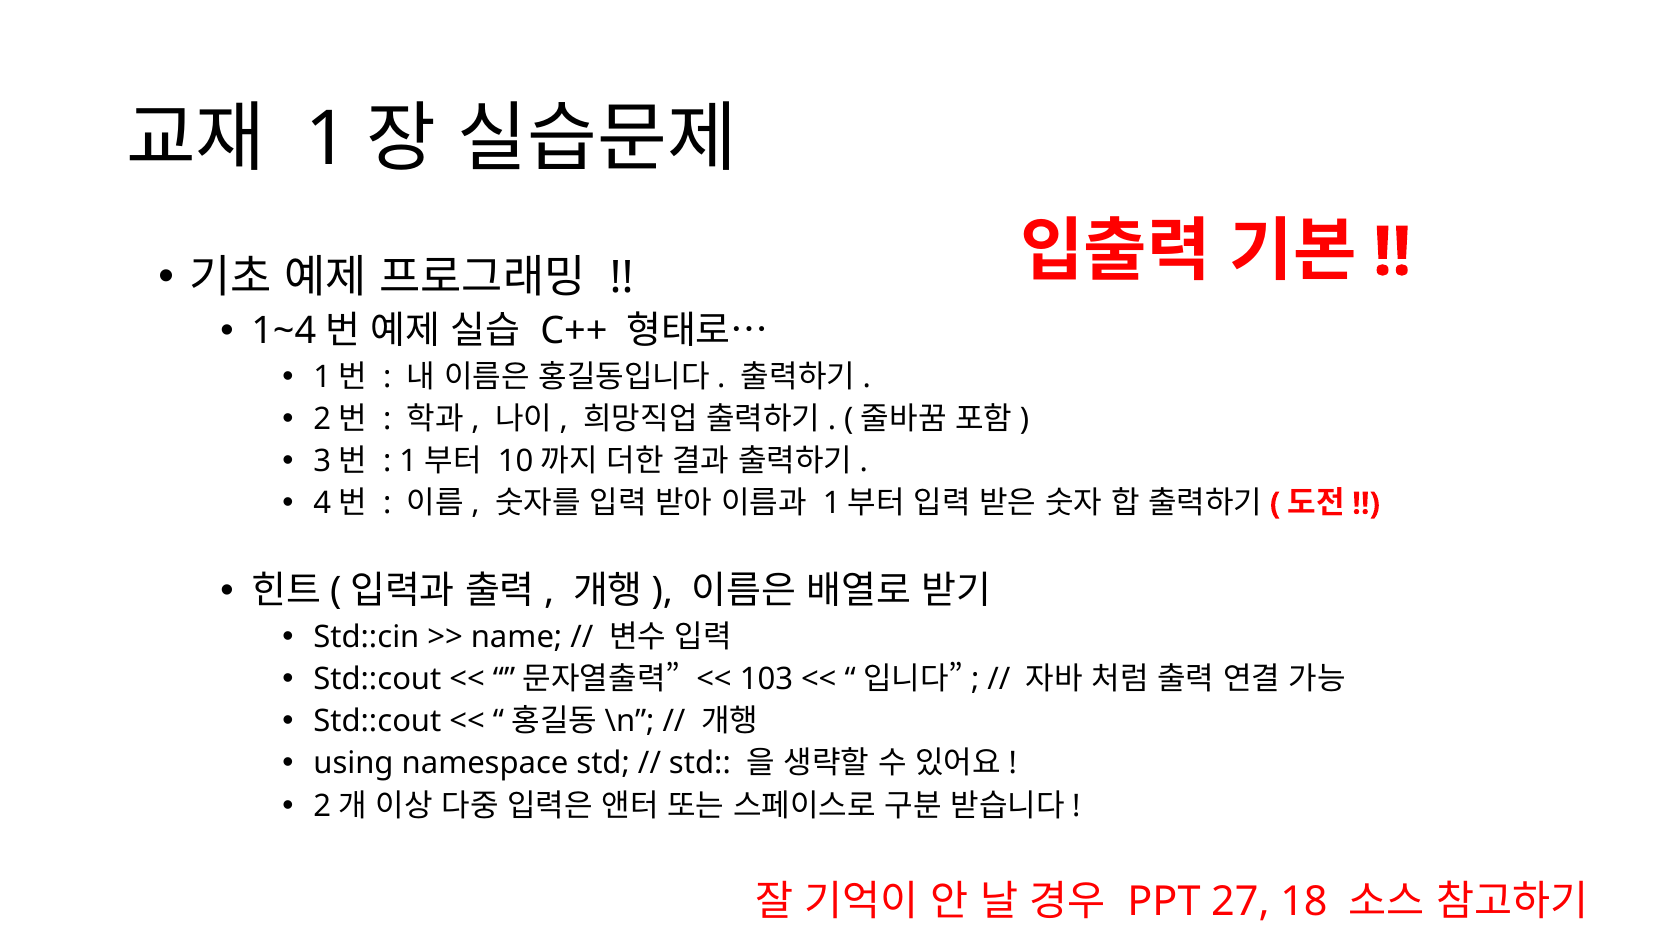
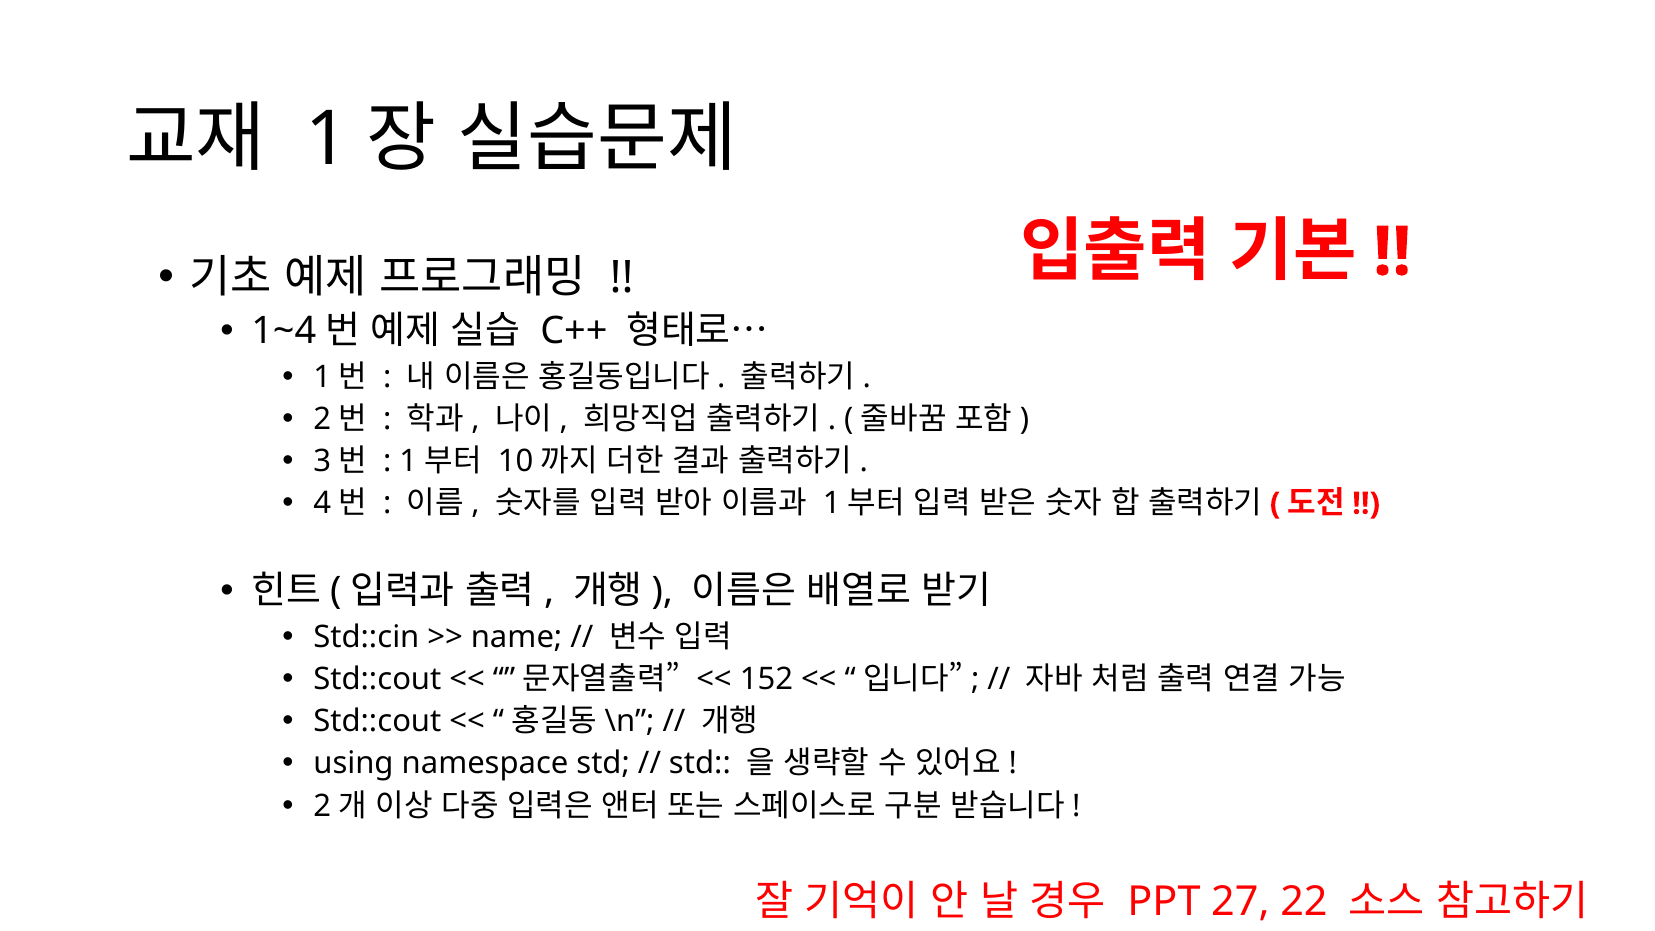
103: 103 -> 152 (766, 679)
18: 18 -> 22 (1304, 902)
